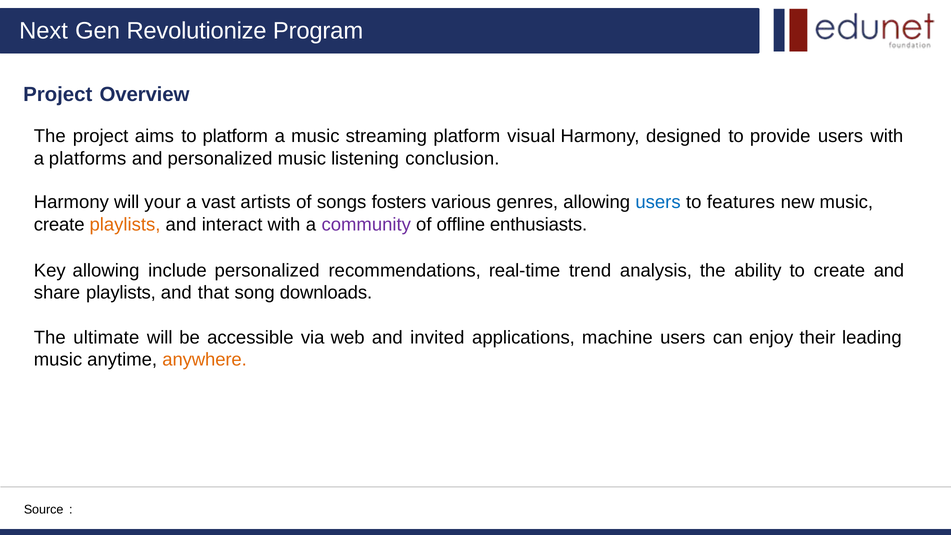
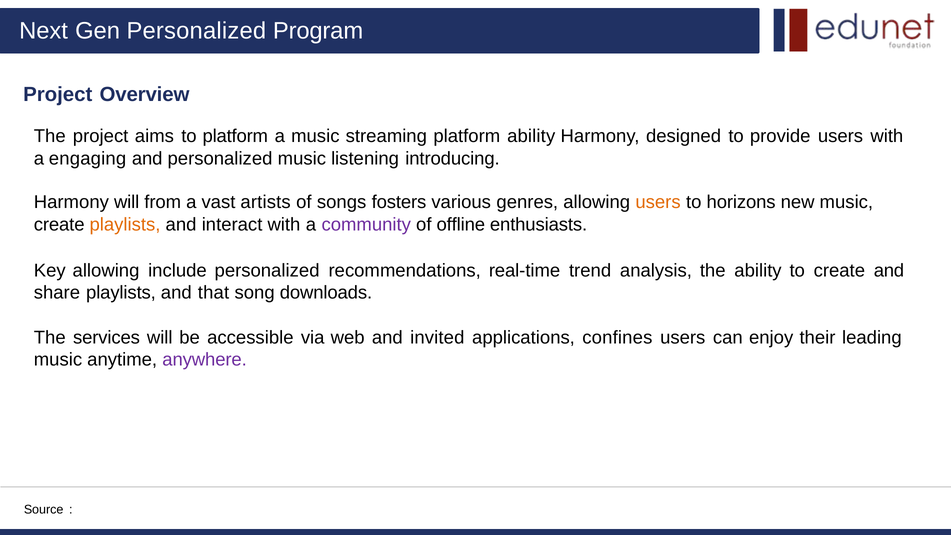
Gen Revolutionize: Revolutionize -> Personalized (196, 31)
platform visual: visual -> ability (531, 136)
platforms: platforms -> engaging (88, 159)
conclusion: conclusion -> introducing (453, 159)
your: your -> from (163, 202)
users colour: blue -> orange (658, 202)
features: features -> horizons (741, 202)
ultimate: ultimate -> services (106, 337)
machine: machine -> confines (617, 337)
anywhere colour: orange -> purple (205, 359)
